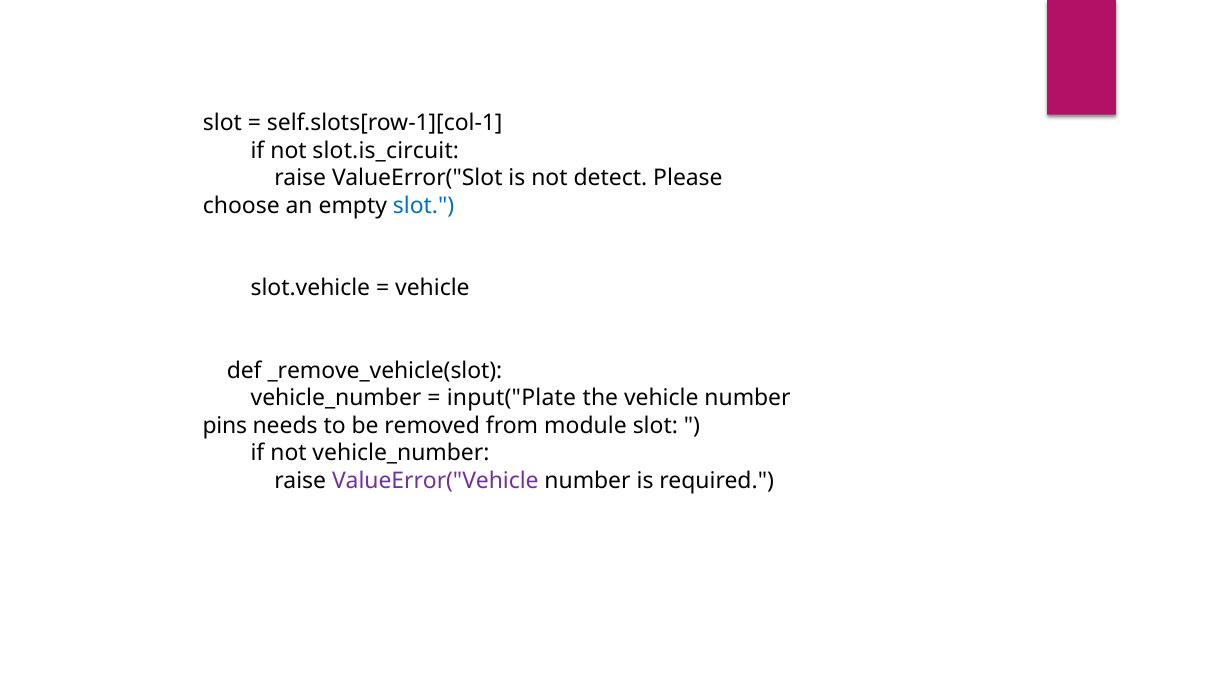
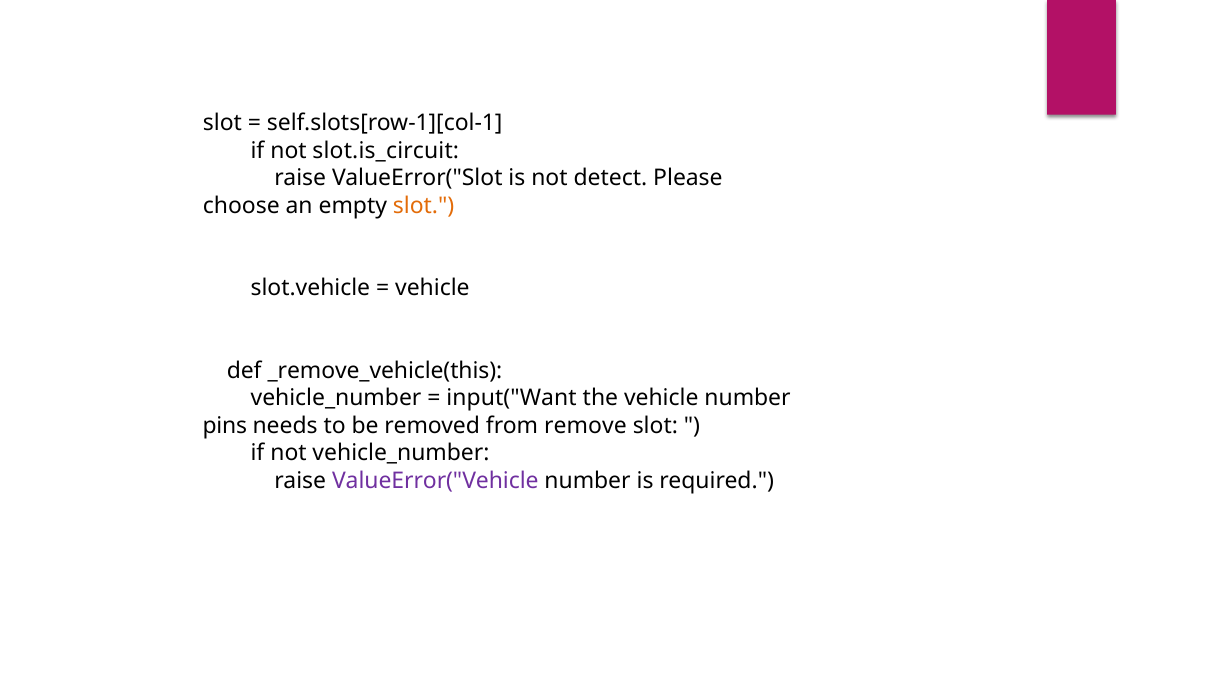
slot colour: blue -> orange (424, 206)
_remove_vehicle(slot: _remove_vehicle(slot -> _remove_vehicle(this (385, 371)
input("Plate: input("Plate -> input("Want (512, 398)
module: module -> remove (585, 426)
